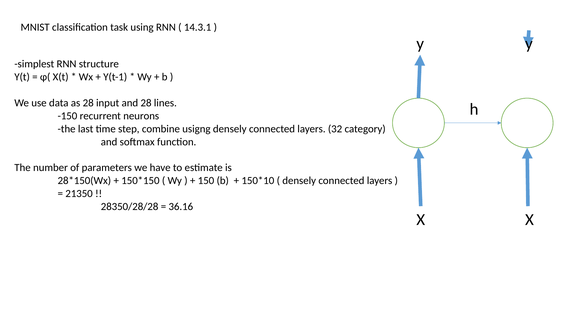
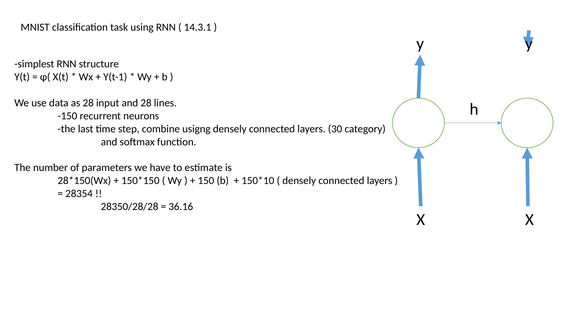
32: 32 -> 30 (335, 129)
21350: 21350 -> 28354 (79, 194)
